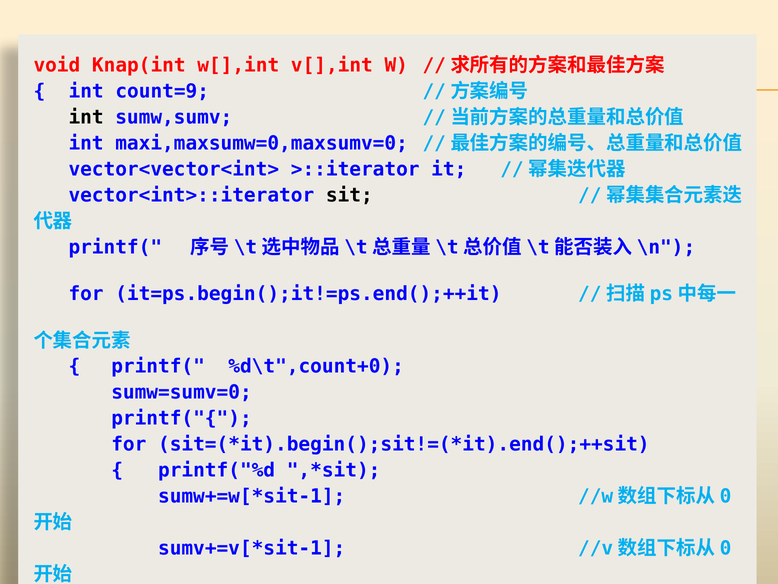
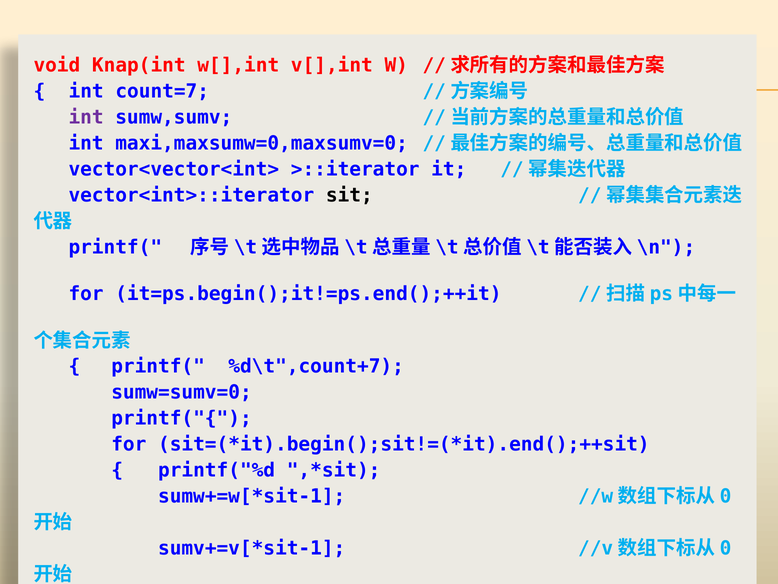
count=9: count=9 -> count=7 (162, 91)
int colour: black -> purple (86, 117)
%d\t",count+0: %d\t",count+0 -> %d\t",count+7 (316, 366)
